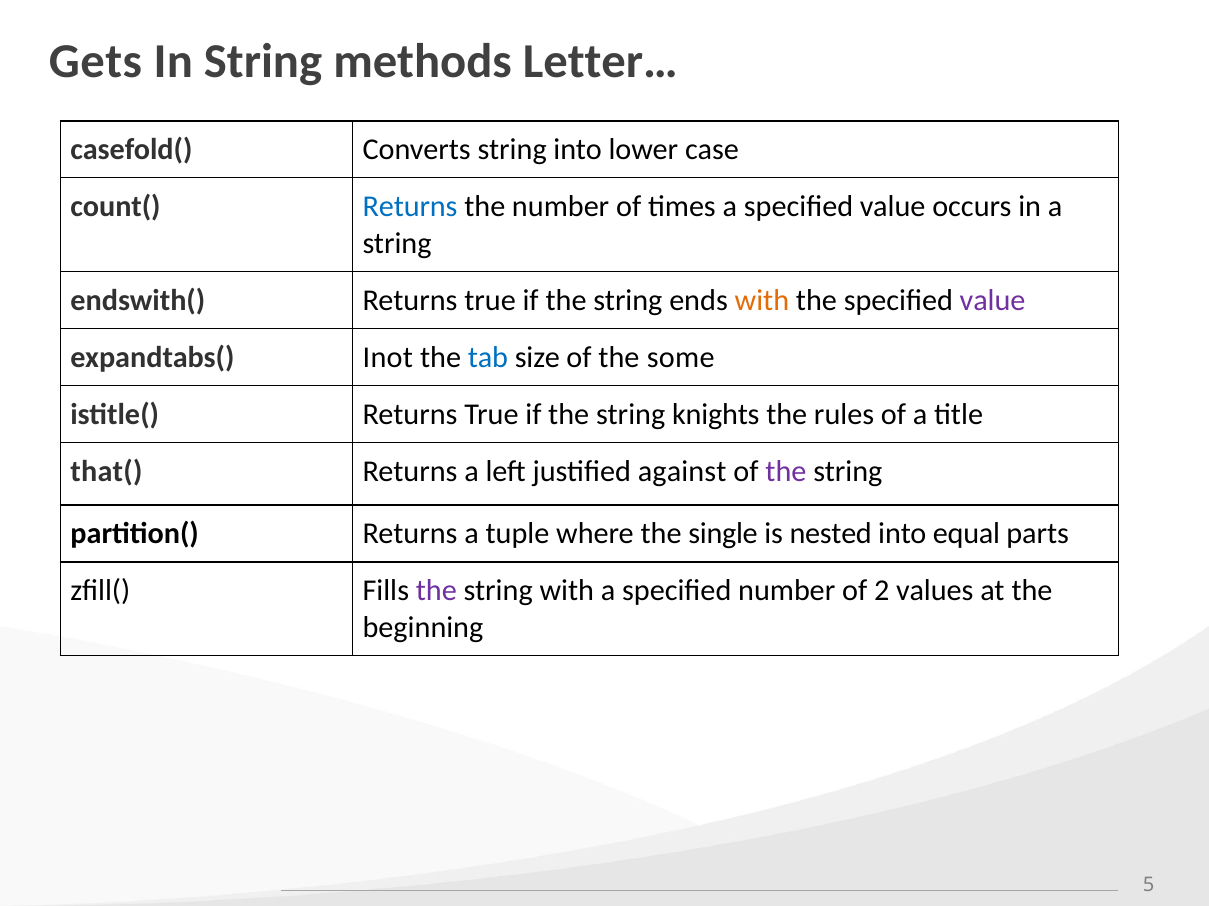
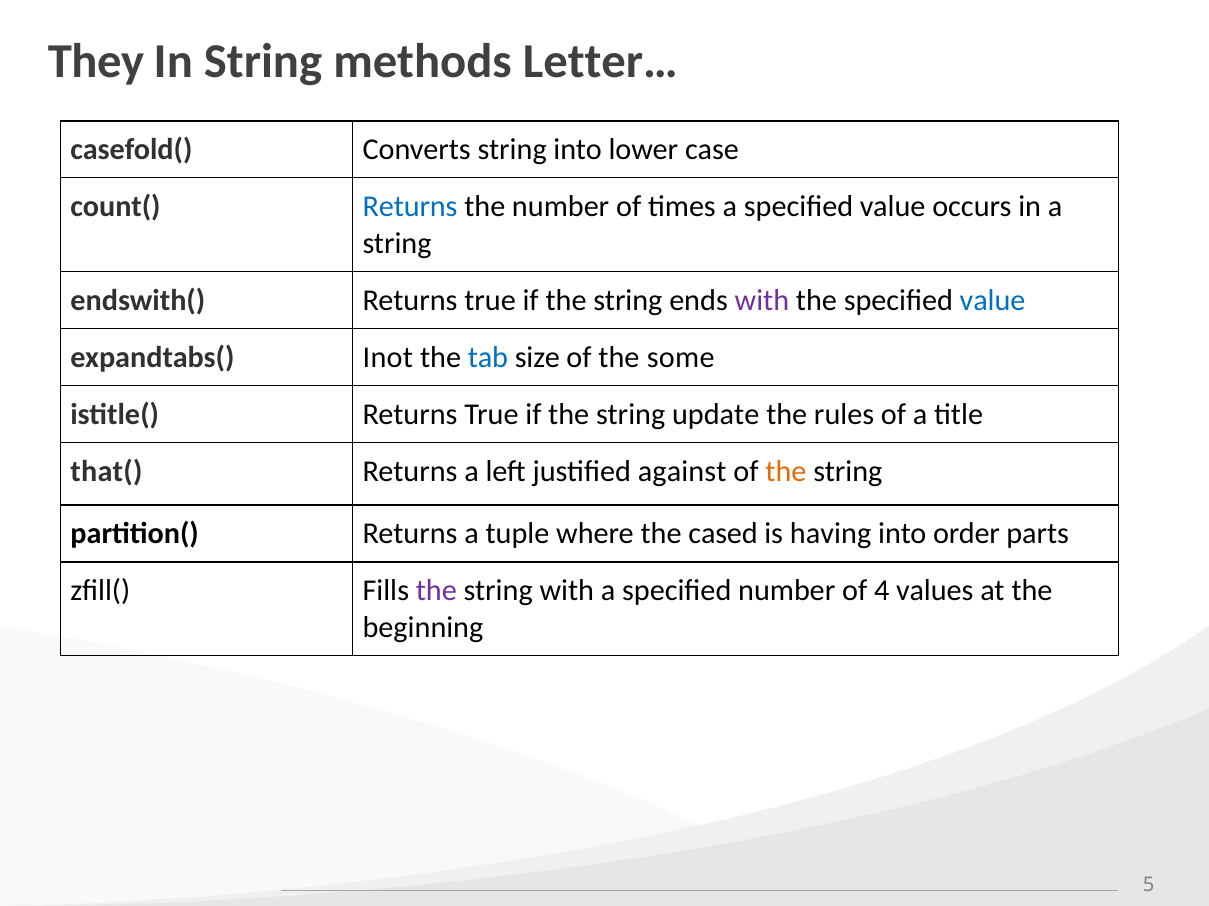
Gets: Gets -> They (96, 62)
with colour: orange -> purple (762, 301)
value colour: purple -> blue (993, 301)
knights: knights -> update (716, 415)
the colour: purple -> orange (786, 472)
single: single -> cased (723, 534)
nested: nested -> having (831, 534)
equal: equal -> order (966, 534)
2: 2 -> 4 (882, 591)
